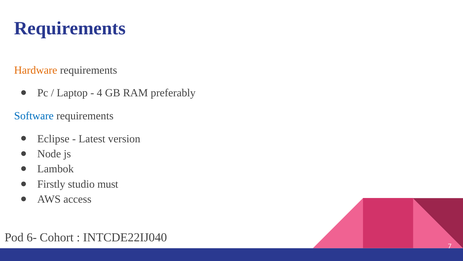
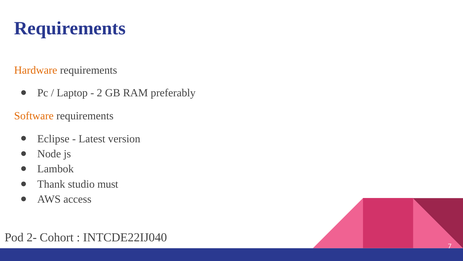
4: 4 -> 2 (100, 93)
Software colour: blue -> orange (34, 116)
Firstly: Firstly -> Thank (51, 184)
6-: 6- -> 2- (32, 237)
